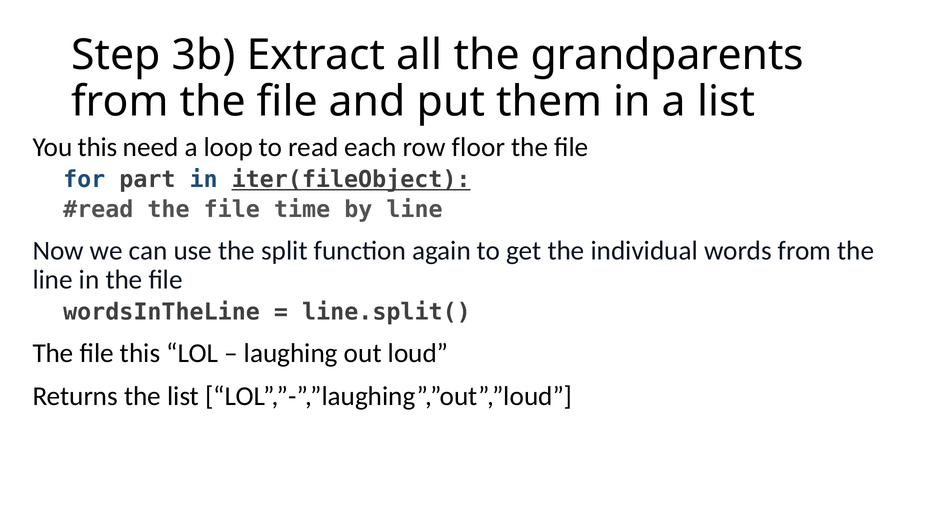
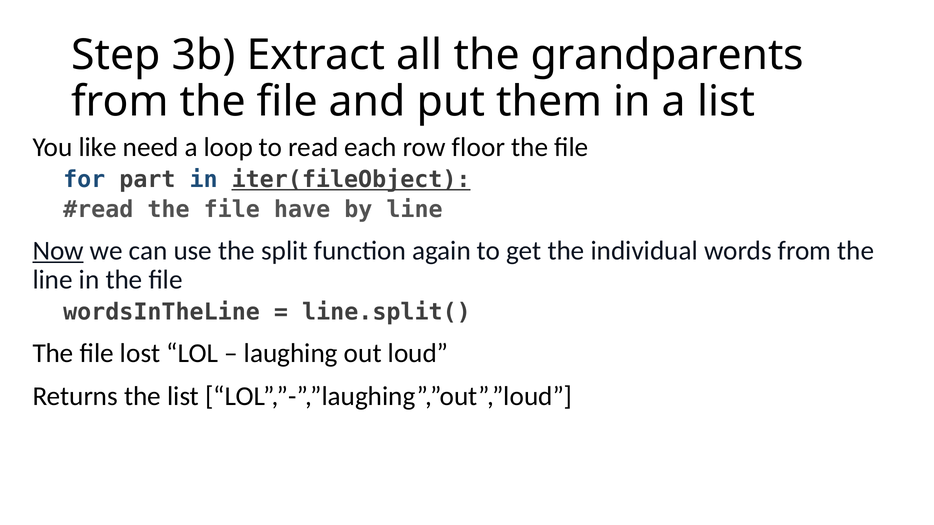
You this: this -> like (98, 148)
time: time -> have (302, 210)
Now underline: none -> present (58, 251)
file this: this -> lost (140, 353)
